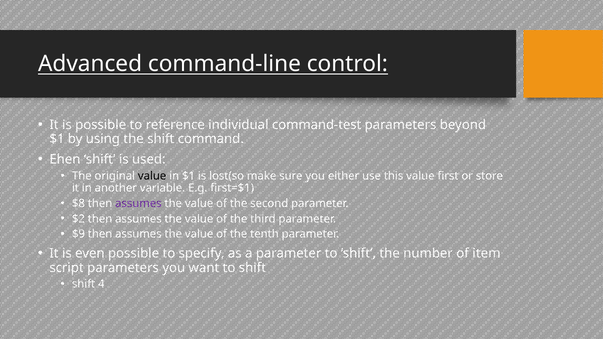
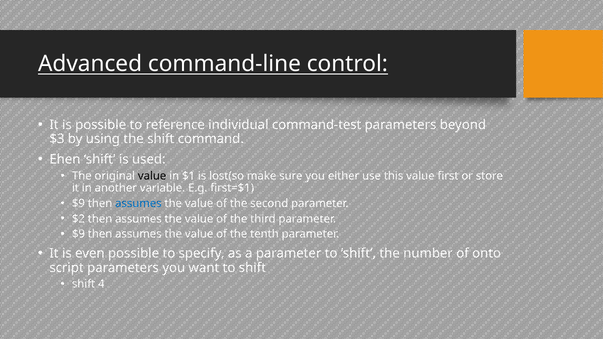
$1: $1 -> $3 (57, 139)
$8: $8 -> $9 (78, 204)
assumes colour: purple -> blue (138, 204)
item: item -> onto (487, 254)
